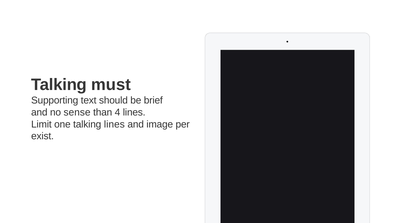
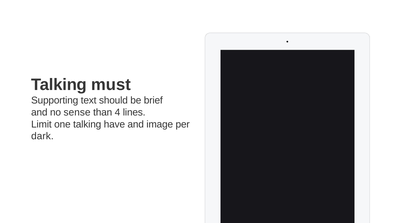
talking lines: lines -> have (114, 124)
exist: exist -> dark (42, 136)
